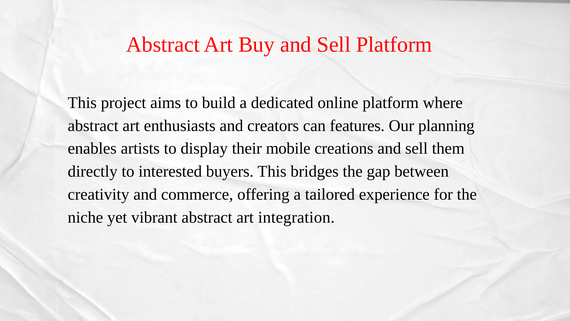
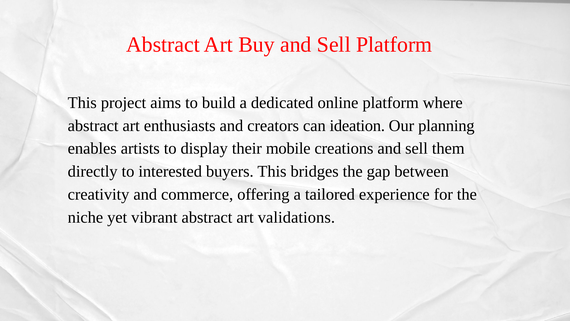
features: features -> ideation (357, 125)
integration: integration -> validations (296, 217)
